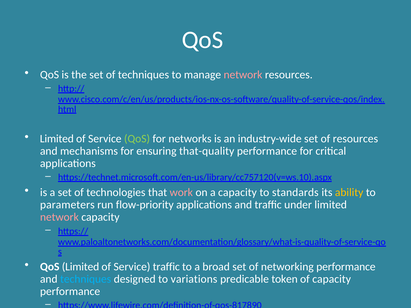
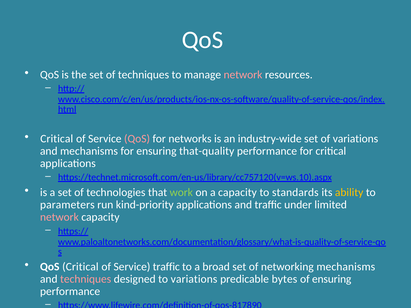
Limited: Limited -> Critical (57, 139)
QoS colour: light green -> pink (137, 139)
of resources: resources -> variations (355, 139)
work colour: pink -> light green (181, 193)
flow-priority: flow-priority -> kind-priority (145, 205)
QoS Limited: Limited -> Critical (80, 267)
networking performance: performance -> mechanisms (346, 267)
techniques colour: light blue -> pink (86, 279)
token: token -> bytes (284, 279)
of capacity: capacity -> ensuring (332, 279)
